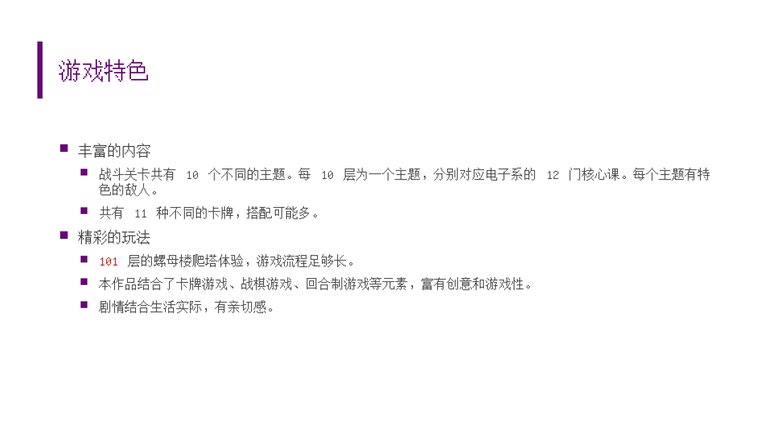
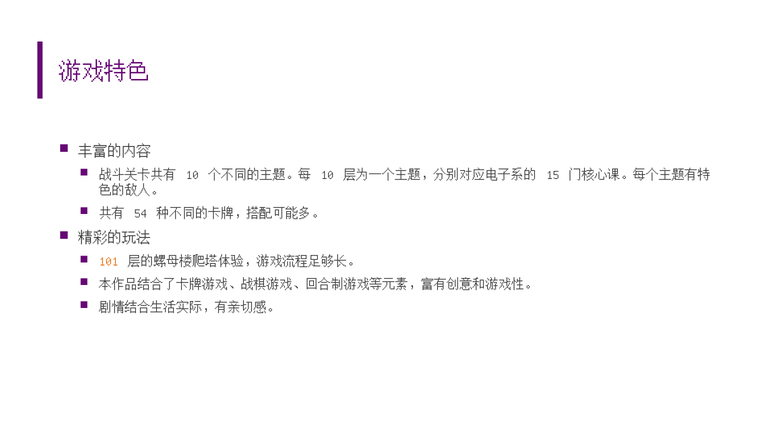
12: 12 -> 15 (553, 175)
11: 11 -> 54 (141, 214)
101 colour: red -> orange (109, 262)
